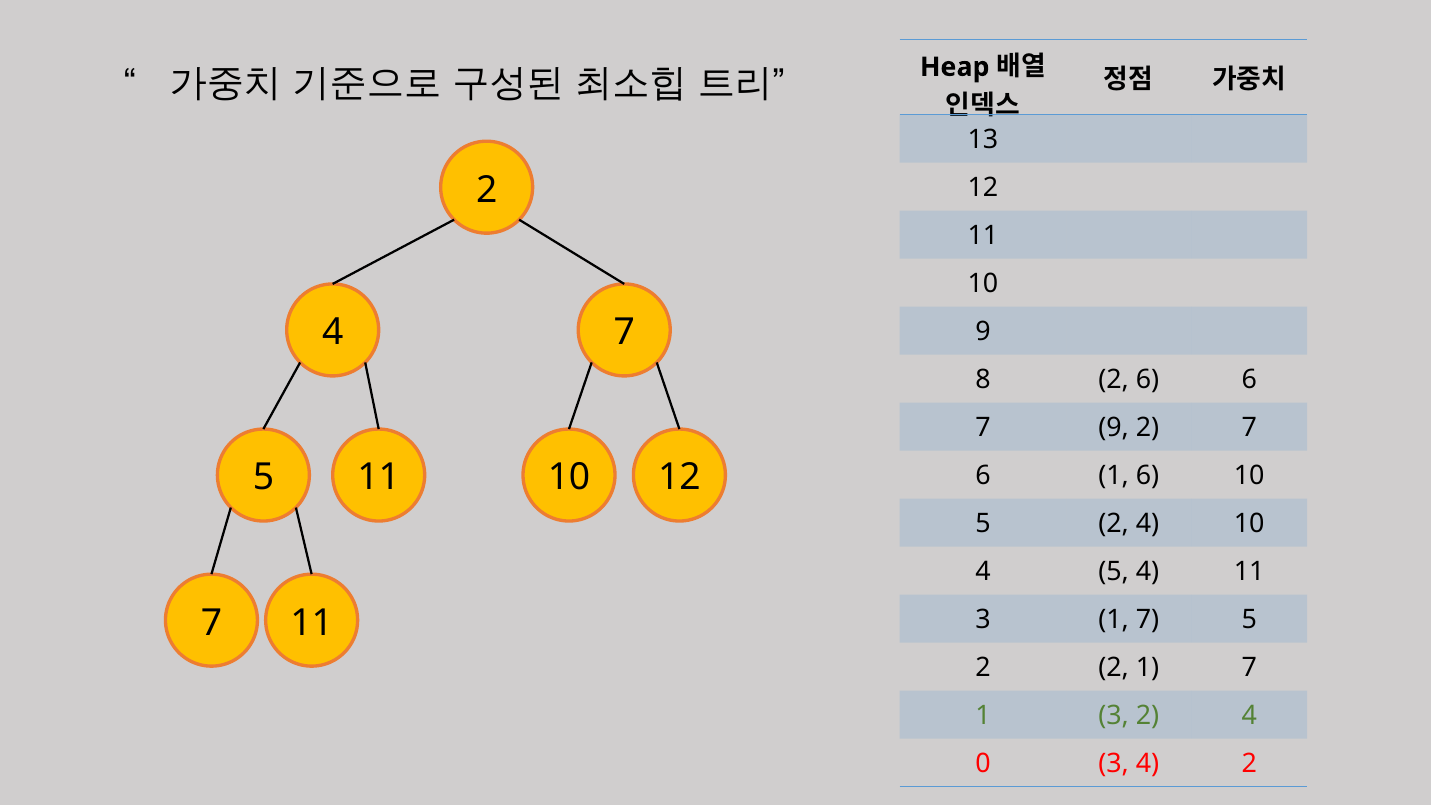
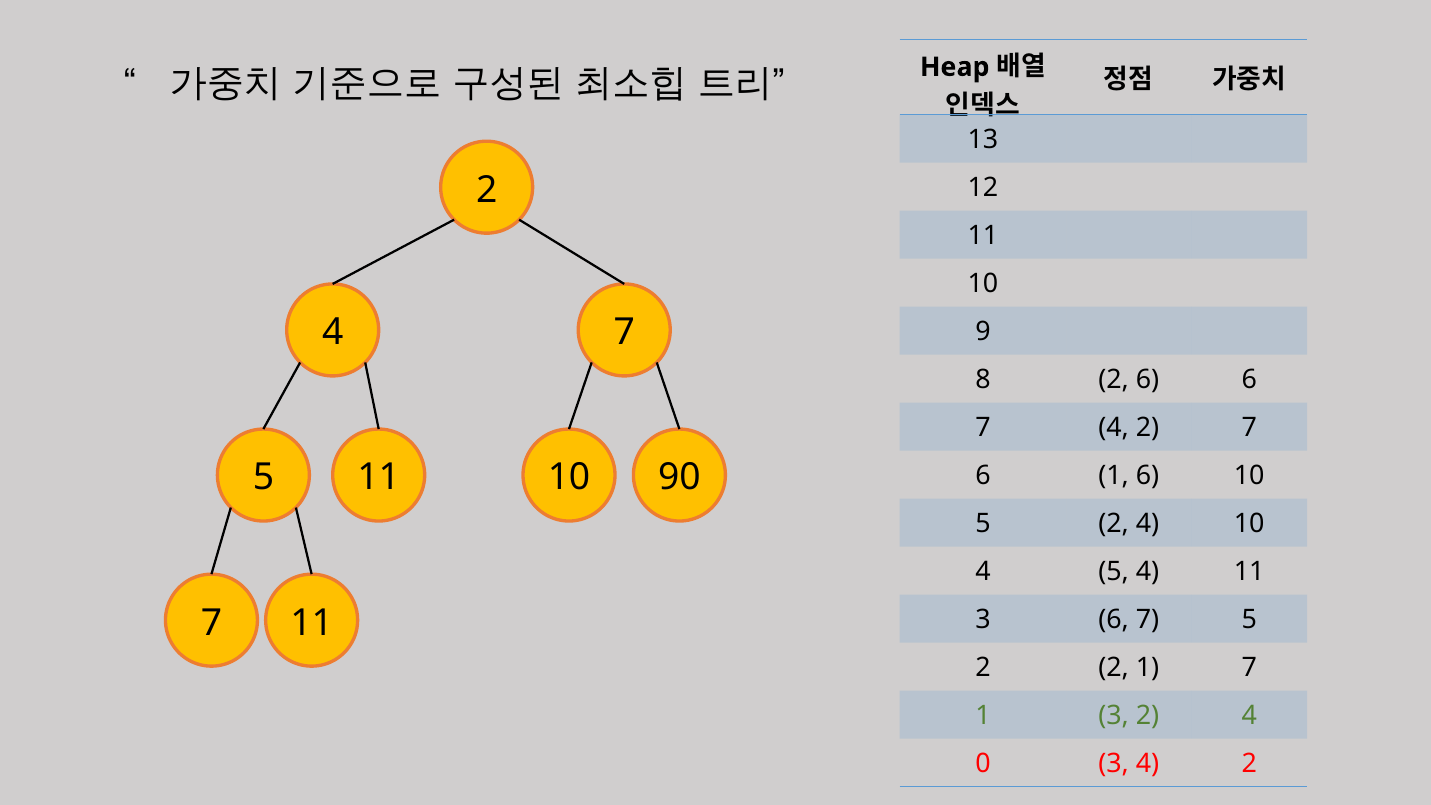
7 9: 9 -> 4 (1114, 428)
10 12: 12 -> 90 (679, 478)
3 1: 1 -> 6 (1114, 620)
